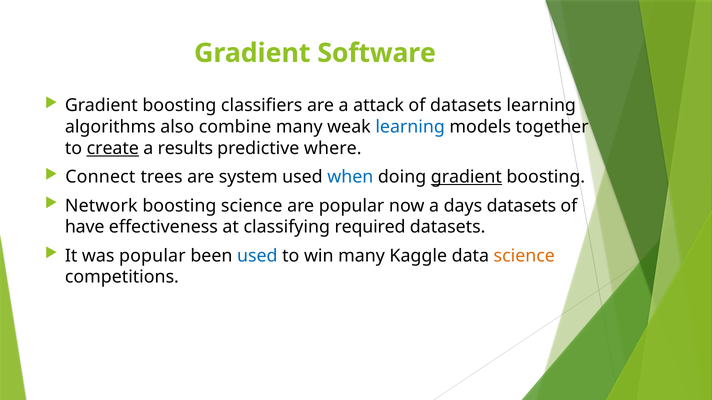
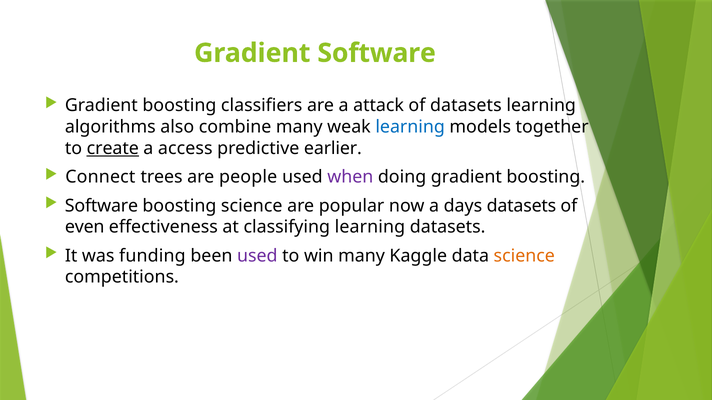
results: results -> access (185, 148)
where: where -> earlier (333, 148)
system: system -> people (248, 177)
when colour: blue -> purple (350, 177)
gradient underline: present -> none (466, 177)
Network: Network -> Software (101, 206)
have: have -> even (85, 227)
classifying required: required -> learning (370, 227)
was popular: popular -> funding (152, 256)
used colour: blue -> purple (257, 256)
